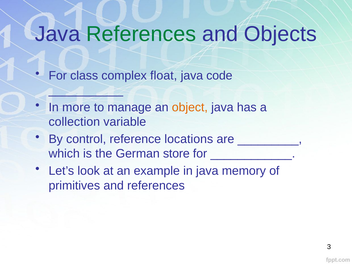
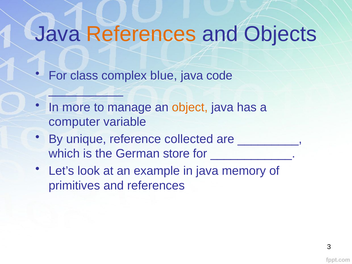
References colour: green -> orange (141, 34)
float: float -> blue (164, 76)
collection: collection -> computer (74, 122)
control: control -> unique (86, 139)
locations: locations -> collected (189, 139)
